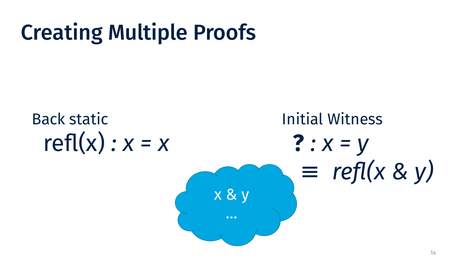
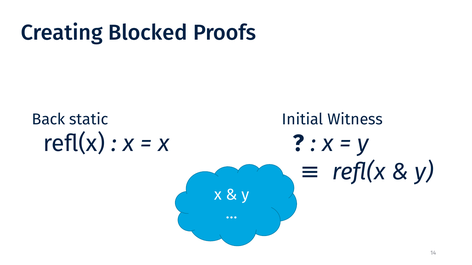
Multiple: Multiple -> Blocked (148, 33)
